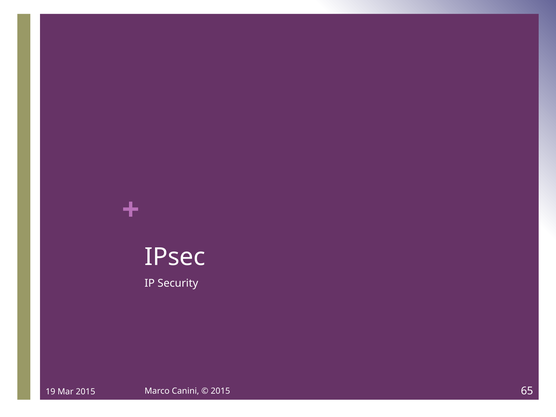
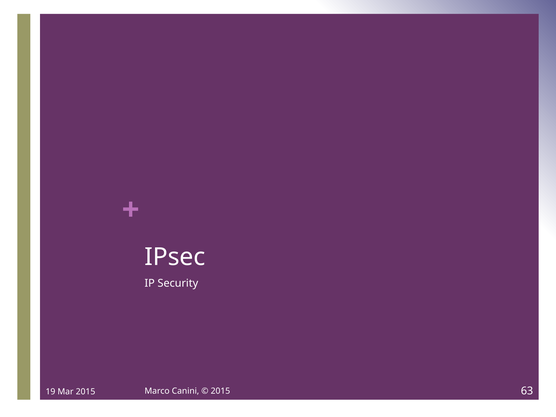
65: 65 -> 63 (527, 391)
